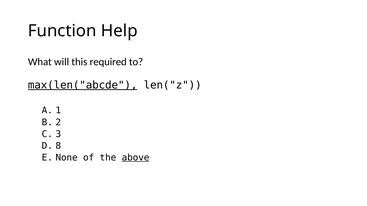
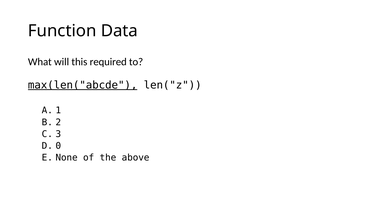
Help: Help -> Data (119, 31)
8: 8 -> 0 (58, 146)
above underline: present -> none (136, 158)
